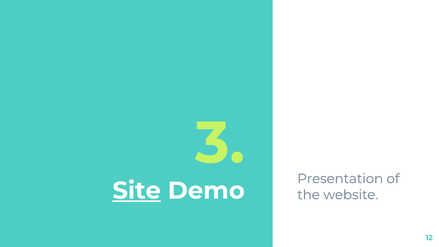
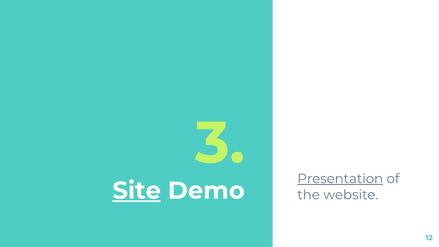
Presentation underline: none -> present (340, 179)
